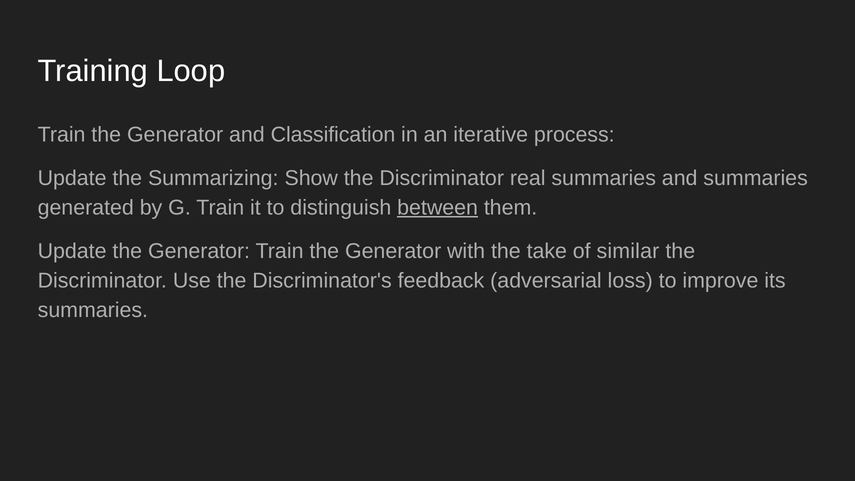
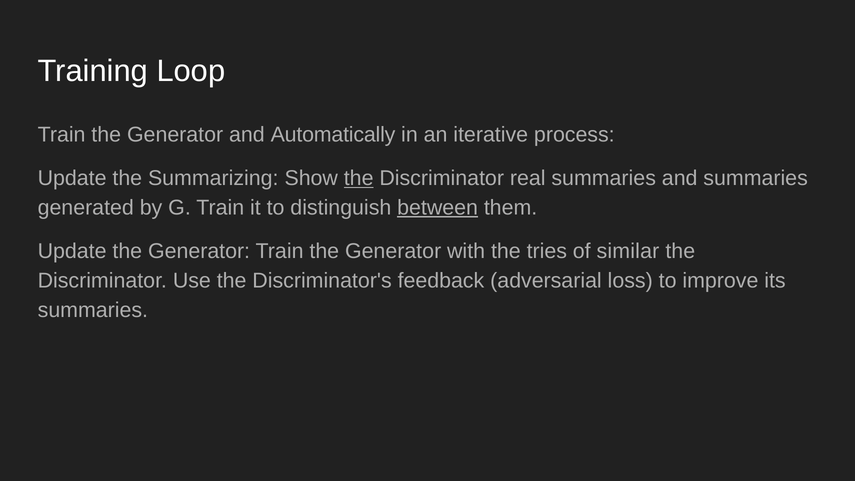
Classification: Classification -> Automatically (333, 134)
the underline: none -> present (359, 178)
take: take -> tries (547, 251)
